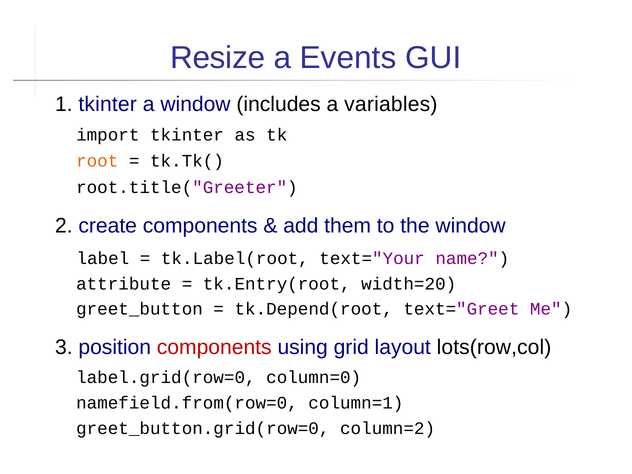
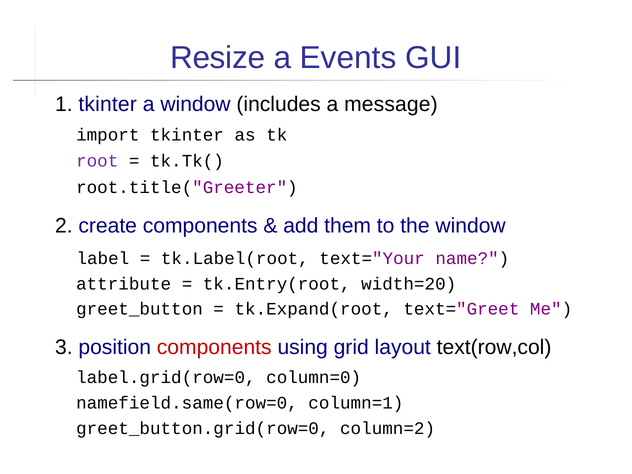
variables: variables -> message (391, 104)
root colour: orange -> purple (97, 161)
tk.Depend(root: tk.Depend(root -> tk.Expand(root (314, 309)
lots(row,col: lots(row,col -> text(row,col (494, 348)
namefield.from(row=0: namefield.from(row=0 -> namefield.same(row=0 (187, 403)
